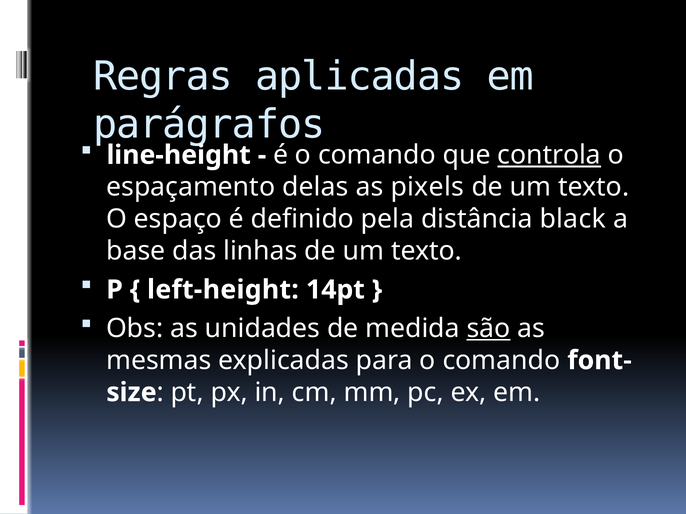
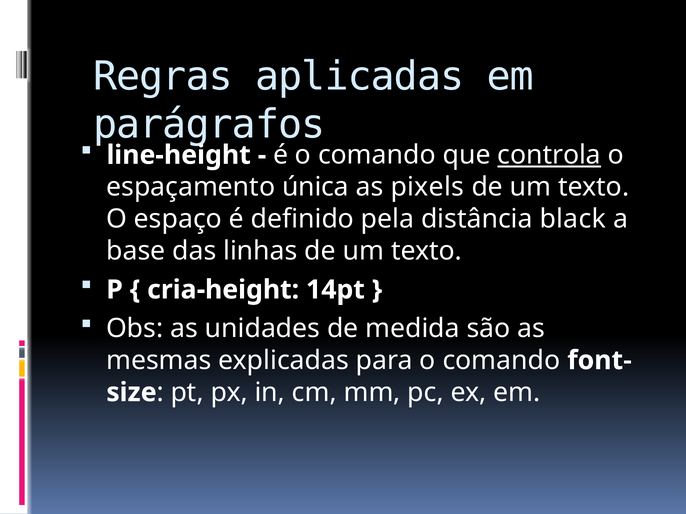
delas: delas -> única (315, 187)
left-height: left-height -> cria-height (223, 290)
são underline: present -> none (489, 329)
